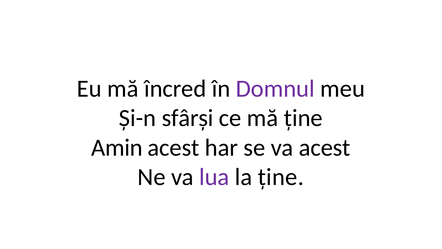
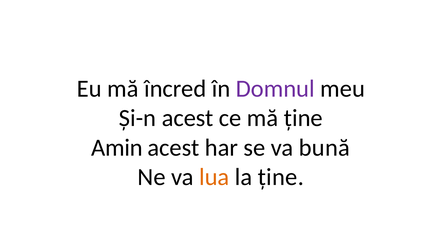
Și-n sfârși: sfârși -> acest (188, 118)
va acest: acest -> bună (324, 147)
lua colour: purple -> orange (214, 177)
